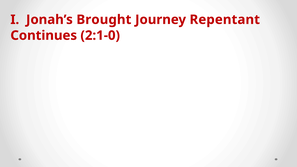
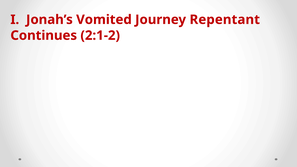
Brought: Brought -> Vomited (104, 20)
2:1-0: 2:1-0 -> 2:1-2 (100, 35)
